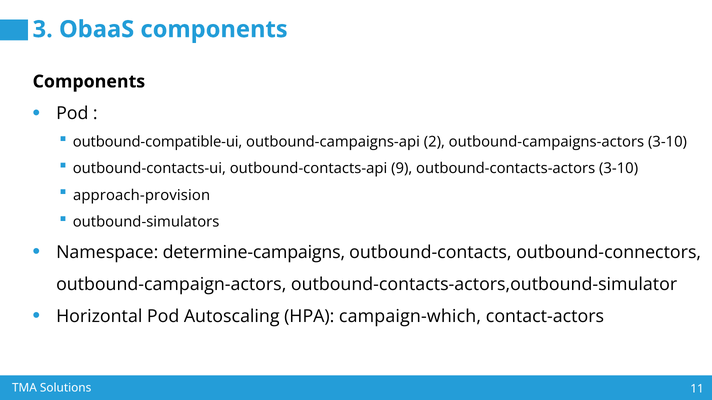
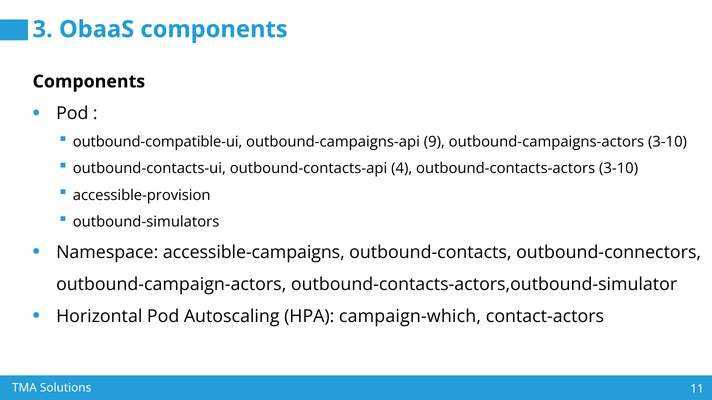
2: 2 -> 9 (434, 142)
9: 9 -> 4 (402, 169)
approach-provision: approach-provision -> accessible-provision (142, 195)
determine-campaigns: determine-campaigns -> accessible-campaigns (254, 253)
